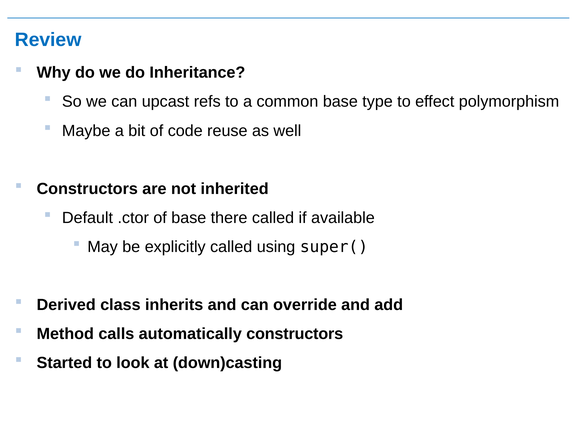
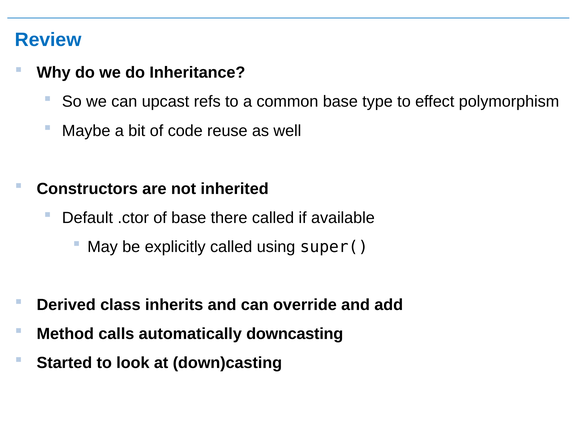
automatically constructors: constructors -> downcasting (295, 334)
